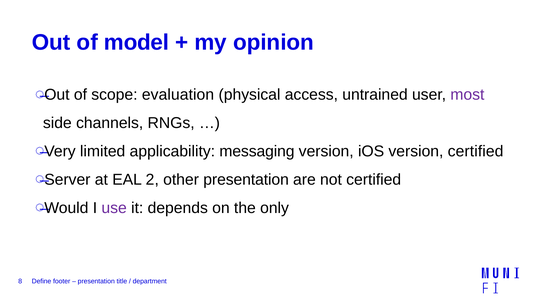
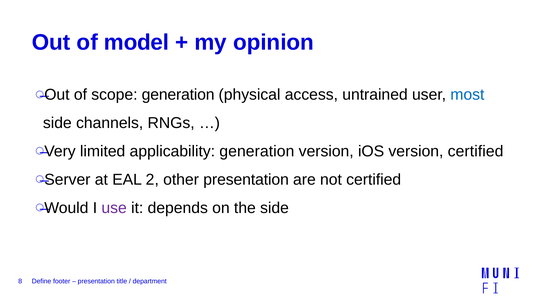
scope evaluation: evaluation -> generation (178, 95)
most colour: purple -> blue (467, 95)
applicability messaging: messaging -> generation (257, 151)
the only: only -> side (275, 208)
